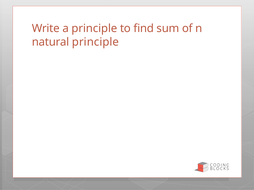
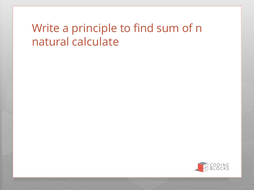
natural principle: principle -> calculate (95, 42)
